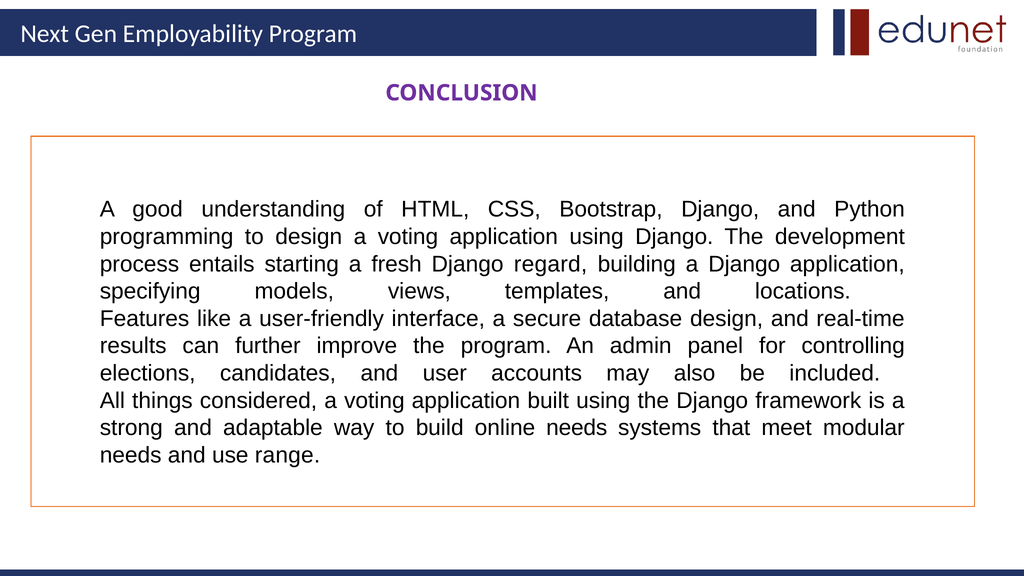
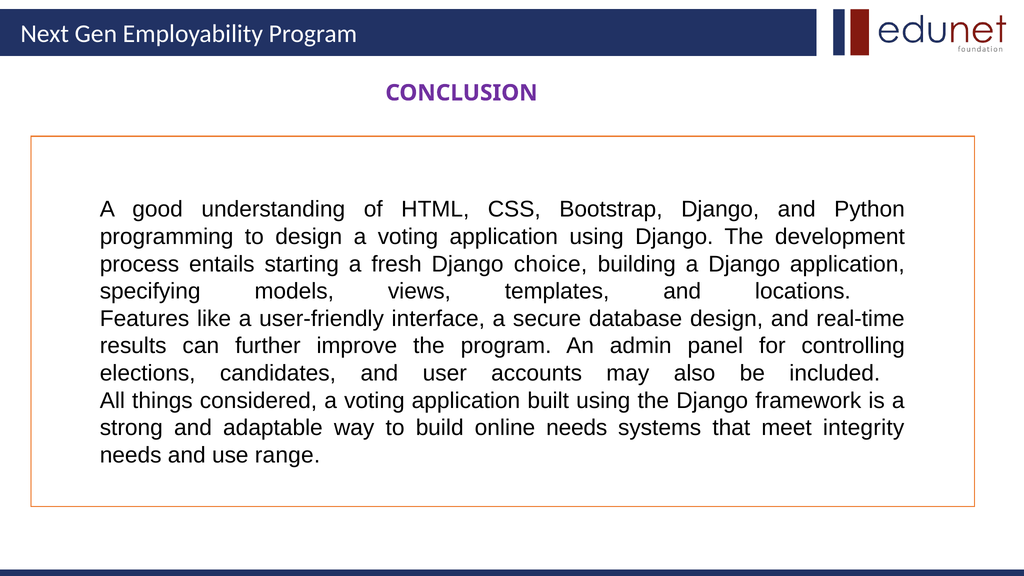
regard: regard -> choice (551, 264)
modular: modular -> integrity (864, 428)
